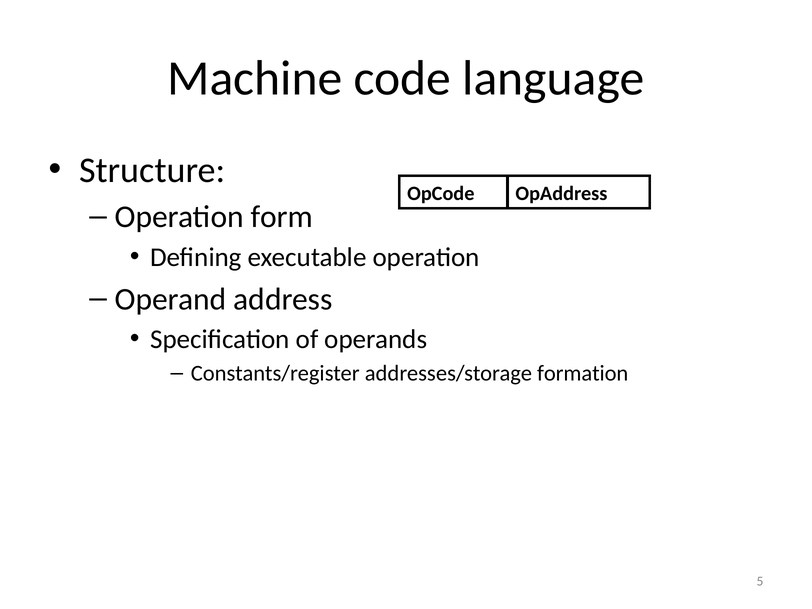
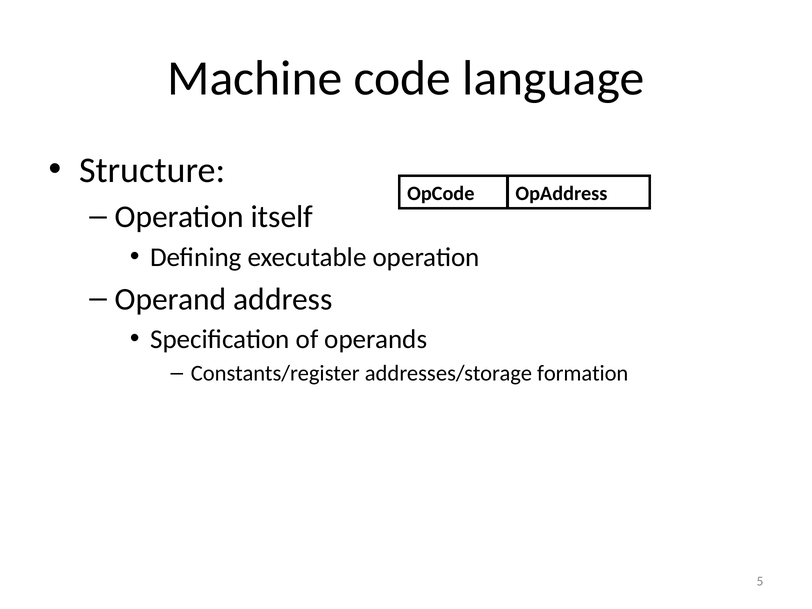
form: form -> itself (282, 217)
